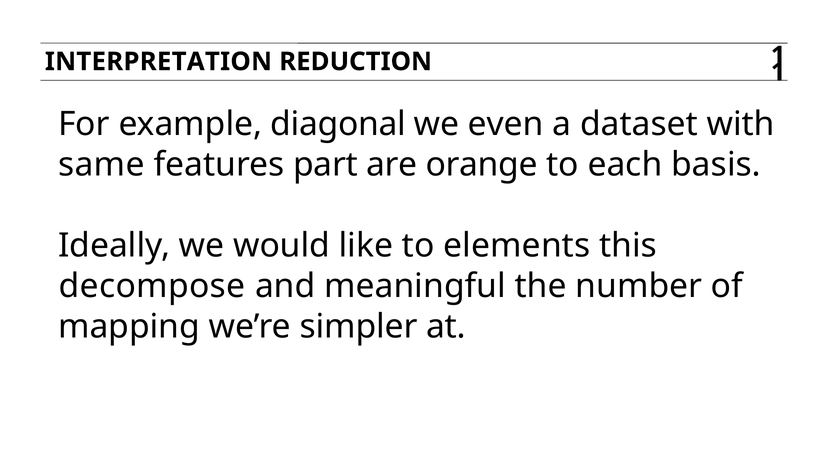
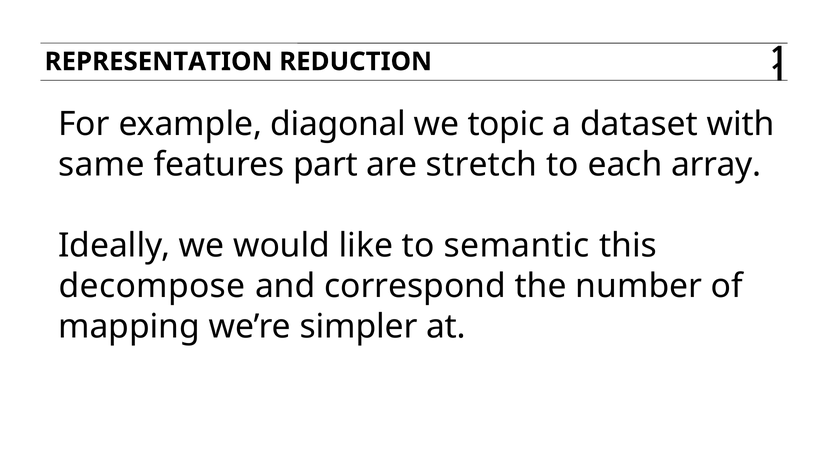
INTERPRETATION: INTERPRETATION -> REPRESENTATION (159, 62)
even: even -> topic (506, 124)
orange: orange -> stretch (482, 165)
basis: basis -> array (716, 165)
elements: elements -> semantic (517, 246)
meaningful: meaningful -> correspond (415, 286)
